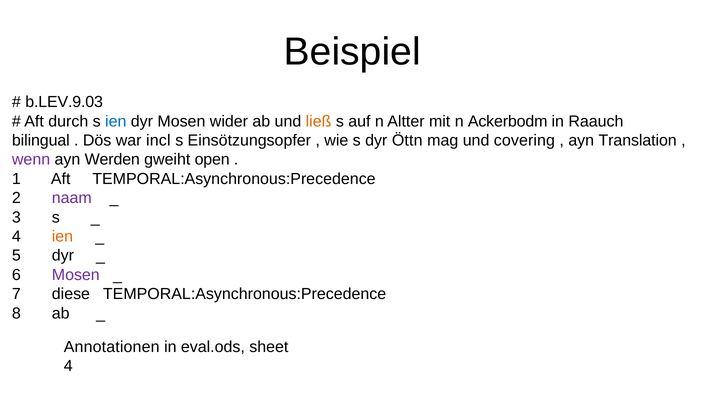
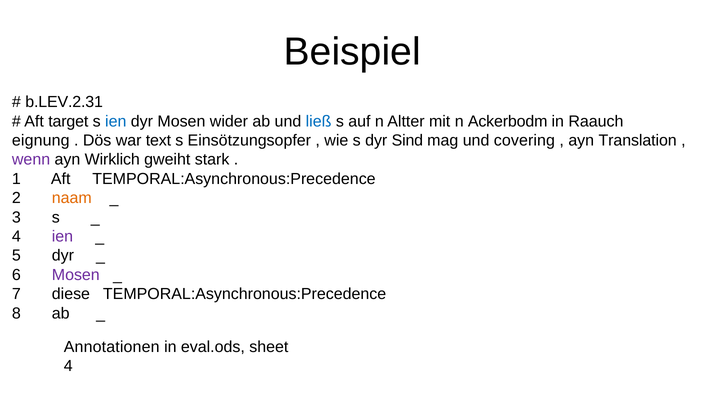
b.LEV.9.03: b.LEV.9.03 -> b.LEV.2.31 (64, 102)
durch: durch -> target (68, 121)
ließ colour: orange -> blue (319, 121)
bilingual: bilingual -> eignung (41, 140)
incl: incl -> text (158, 140)
Öttn: Öttn -> Sind (407, 140)
Werden: Werden -> Wirklich (112, 159)
open: open -> stark (212, 159)
naam colour: purple -> orange (72, 198)
ien colour: orange -> purple (62, 236)
